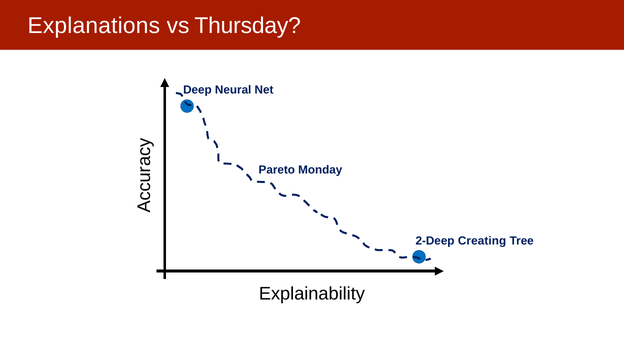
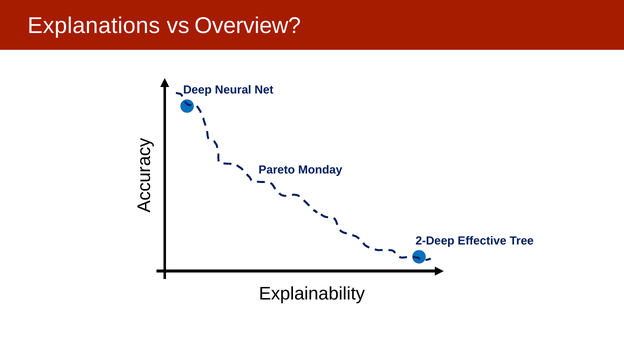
Thursday: Thursday -> Overview (248, 26)
Creating: Creating -> Effective (482, 241)
